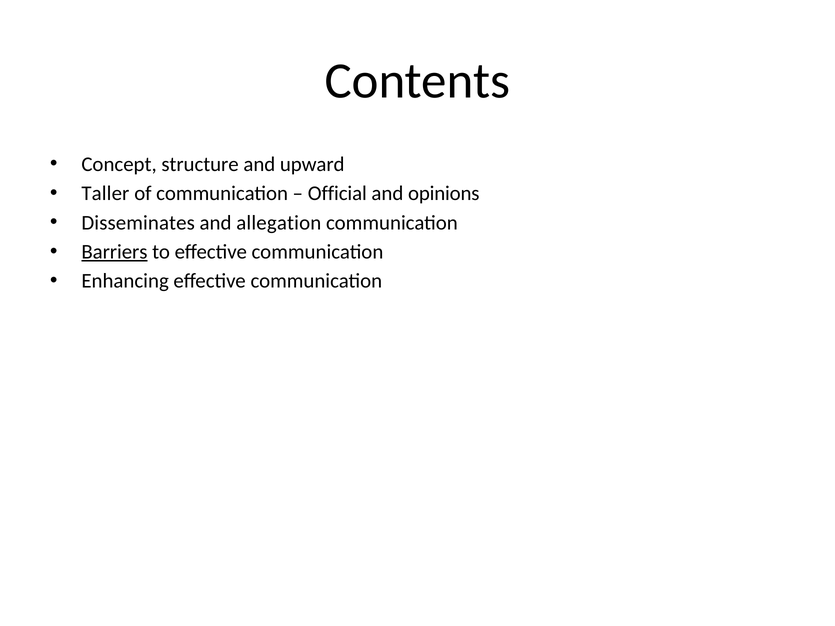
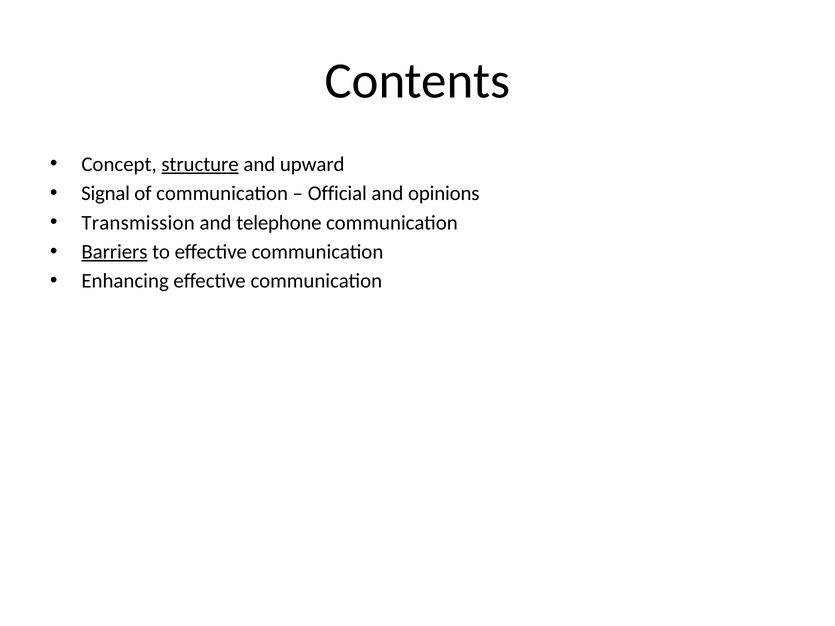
structure underline: none -> present (200, 164)
Taller: Taller -> Signal (106, 194)
Disseminates: Disseminates -> Transmission (138, 223)
allegation: allegation -> telephone (279, 223)
